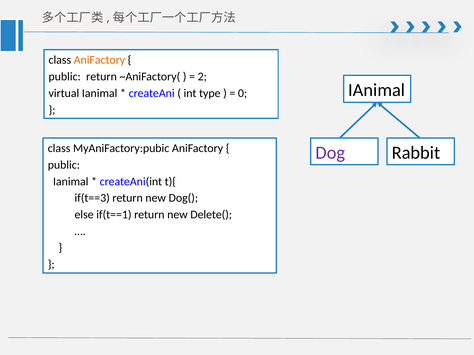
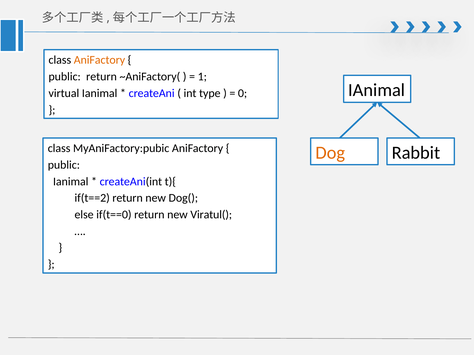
2: 2 -> 1 (202, 77)
Dog colour: purple -> orange (330, 153)
if(t==3: if(t==3 -> if(t==2 (92, 198)
if(t==1: if(t==1 -> if(t==0 (114, 215)
Delete(: Delete( -> Viratul( (211, 215)
